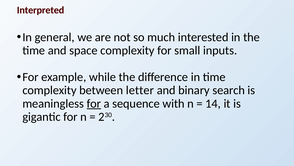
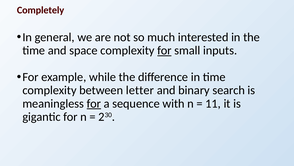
Interpreted: Interpreted -> Completely (41, 10)
for underline: none -> present (164, 50)
14: 14 -> 11 (213, 103)
